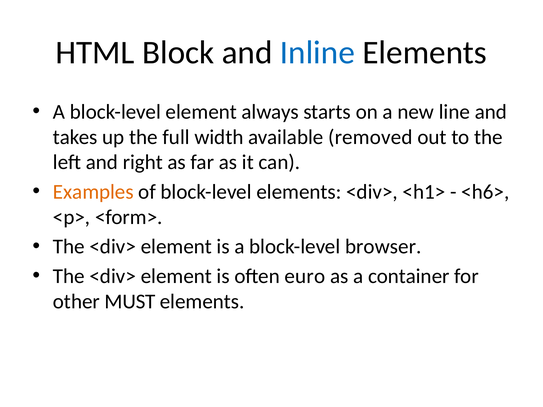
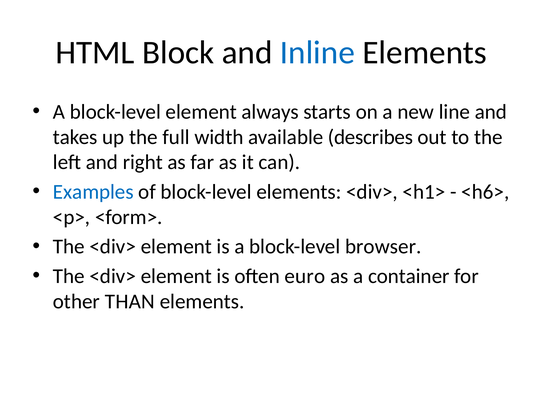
removed: removed -> describes (371, 137)
Examples colour: orange -> blue (93, 192)
MUST: MUST -> THAN (130, 302)
